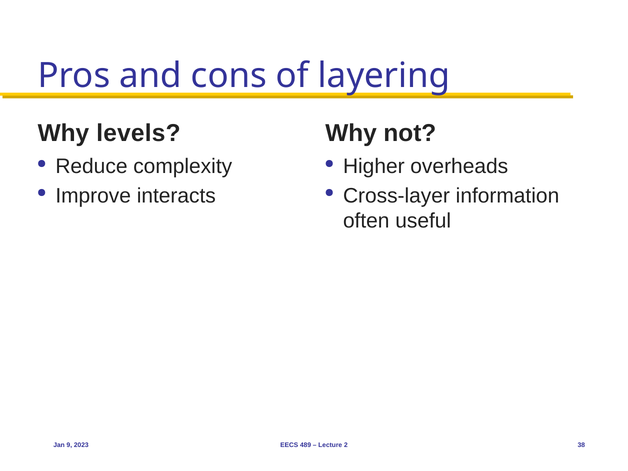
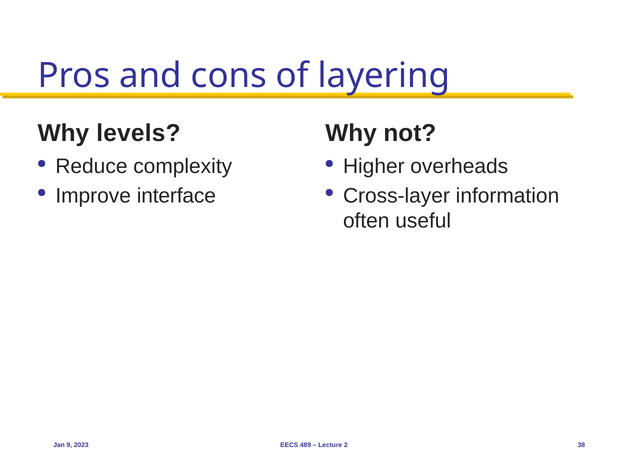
interacts: interacts -> interface (176, 196)
